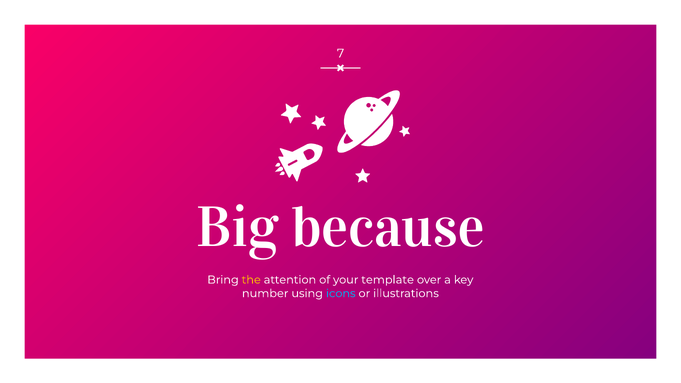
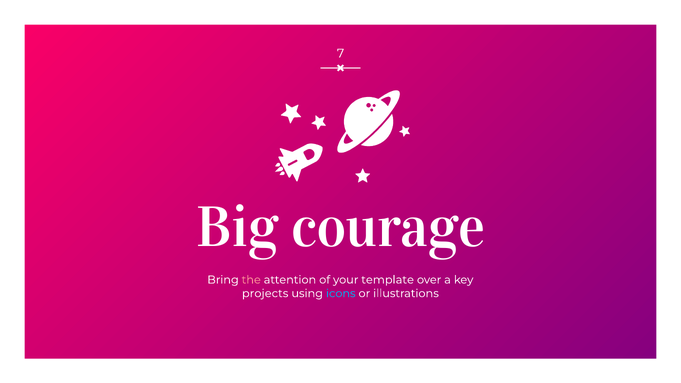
because: because -> courage (388, 228)
the colour: yellow -> pink (251, 280)
number: number -> projects (265, 293)
